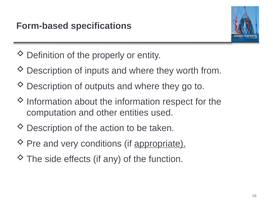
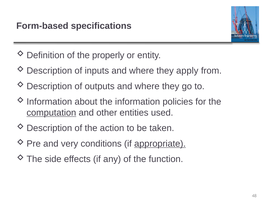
worth: worth -> apply (187, 71)
respect: respect -> policies (178, 102)
computation underline: none -> present (51, 113)
